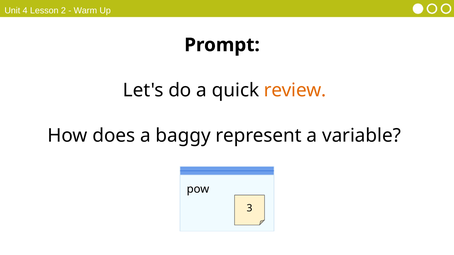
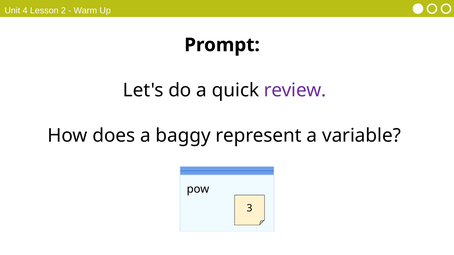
review colour: orange -> purple (295, 90)
